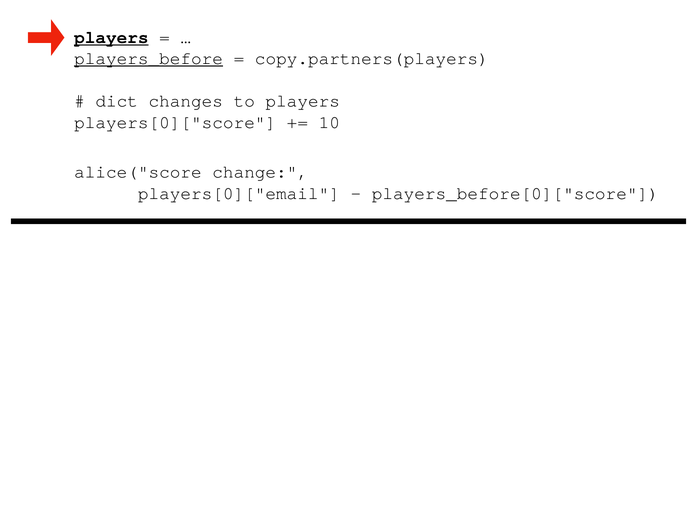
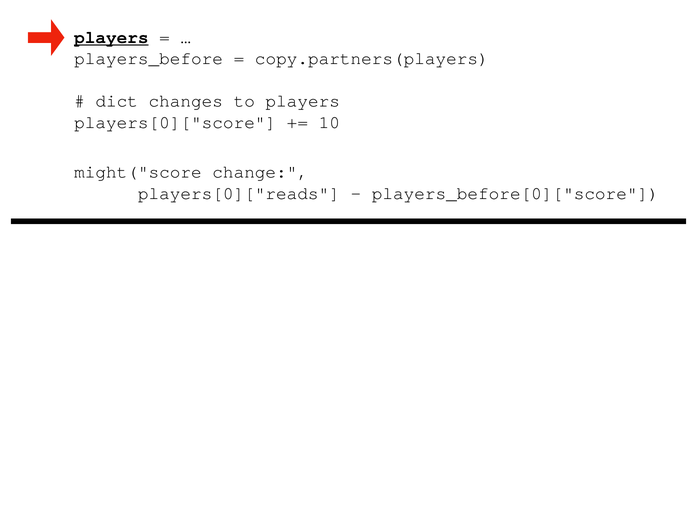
players_before underline: present -> none (149, 59)
alice("score: alice("score -> might("score (138, 172)
players[0]["email: players[0]["email -> players[0]["reads (239, 193)
